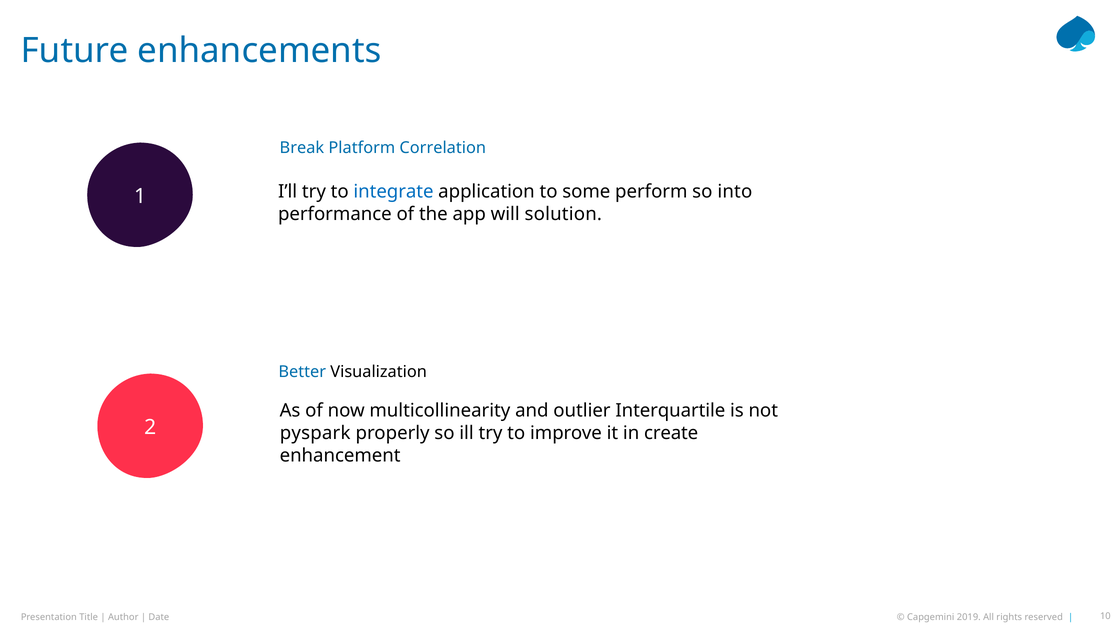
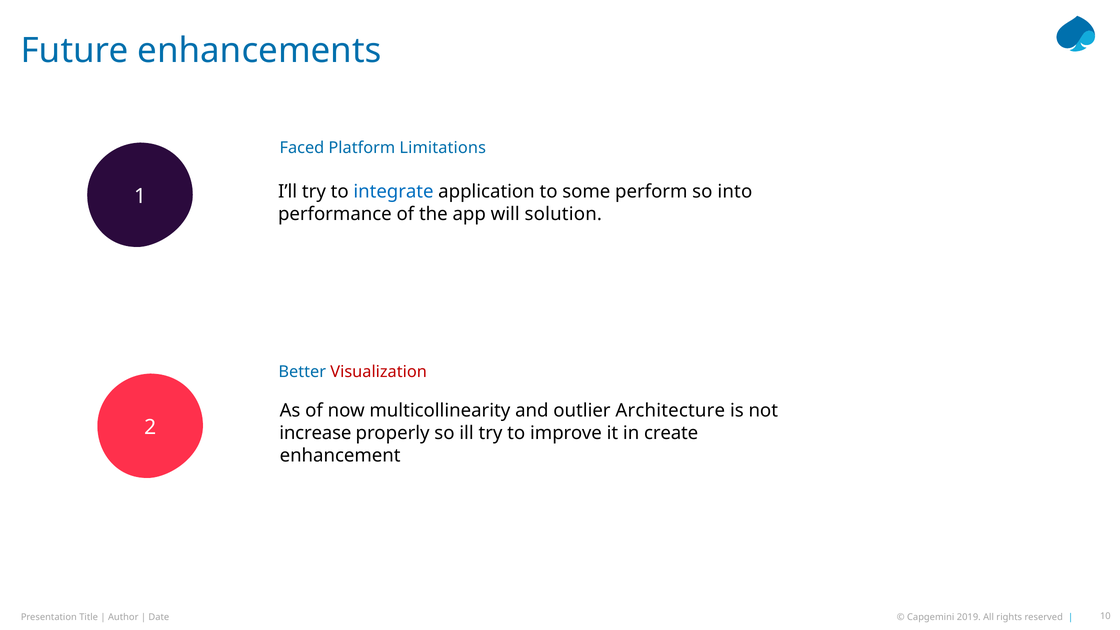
Break: Break -> Faced (302, 148)
Correlation: Correlation -> Limitations (443, 148)
Visualization colour: black -> red (379, 372)
Interquartile: Interquartile -> Architecture (670, 411)
pyspark: pyspark -> increase (315, 433)
